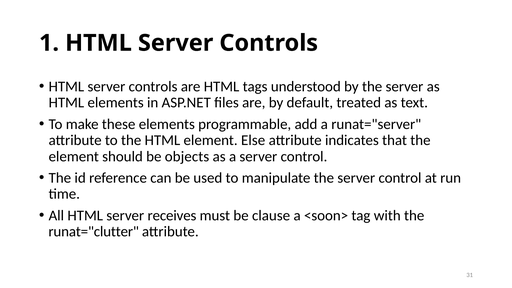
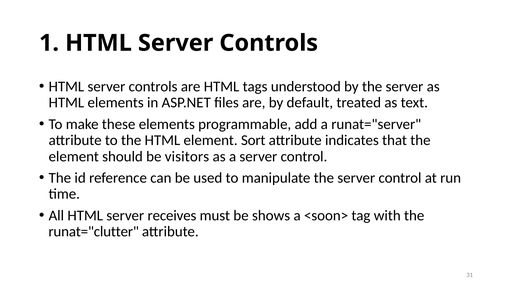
Else: Else -> Sort (253, 140)
objects: objects -> visitors (187, 156)
clause: clause -> shows (271, 215)
